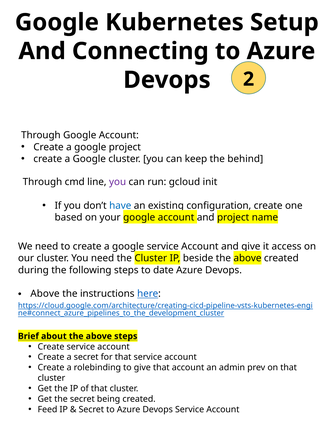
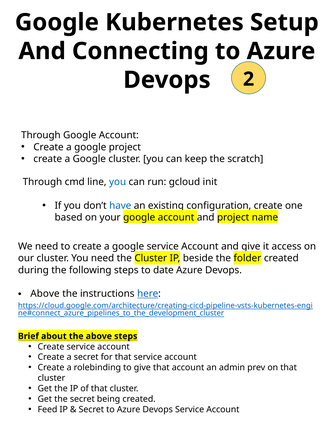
behind: behind -> scratch (245, 159)
you colour: purple -> blue (118, 182)
beside the above: above -> folder (247, 258)
